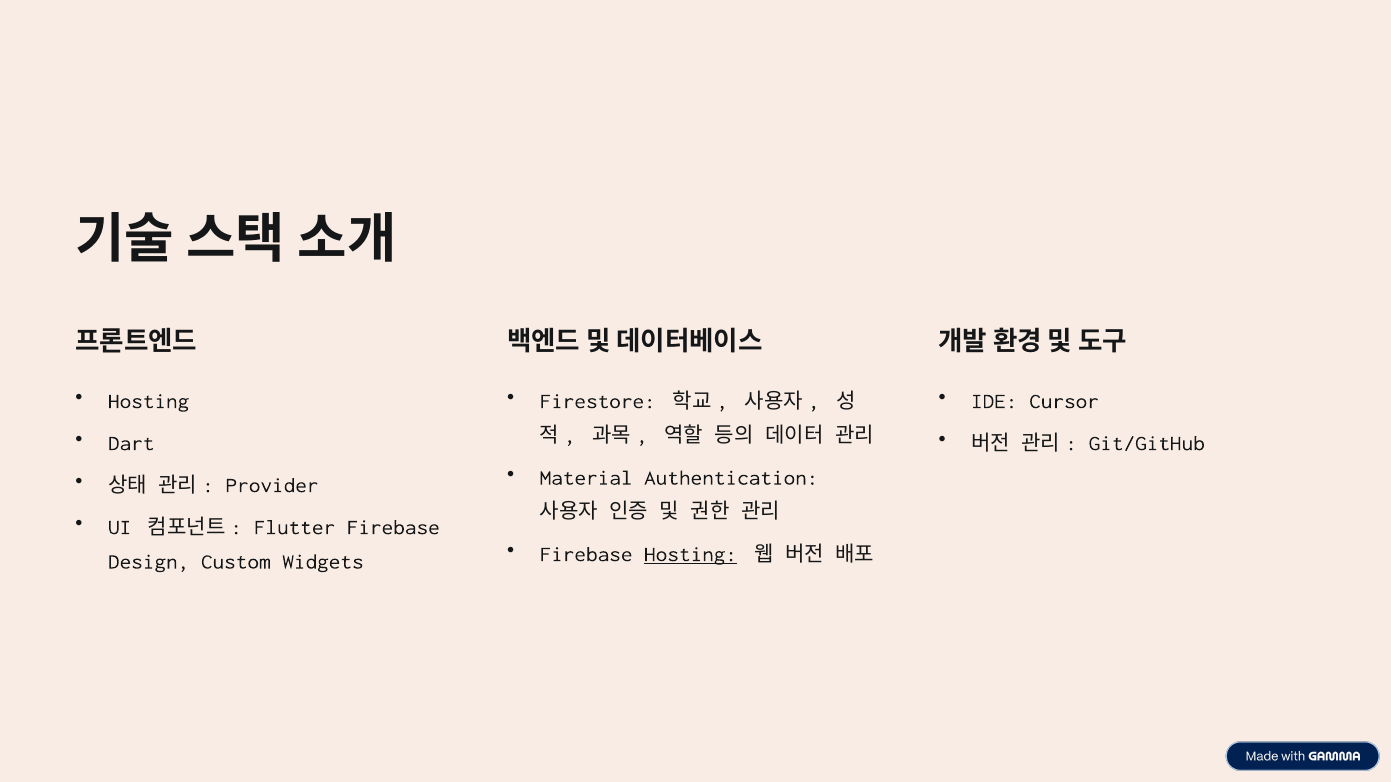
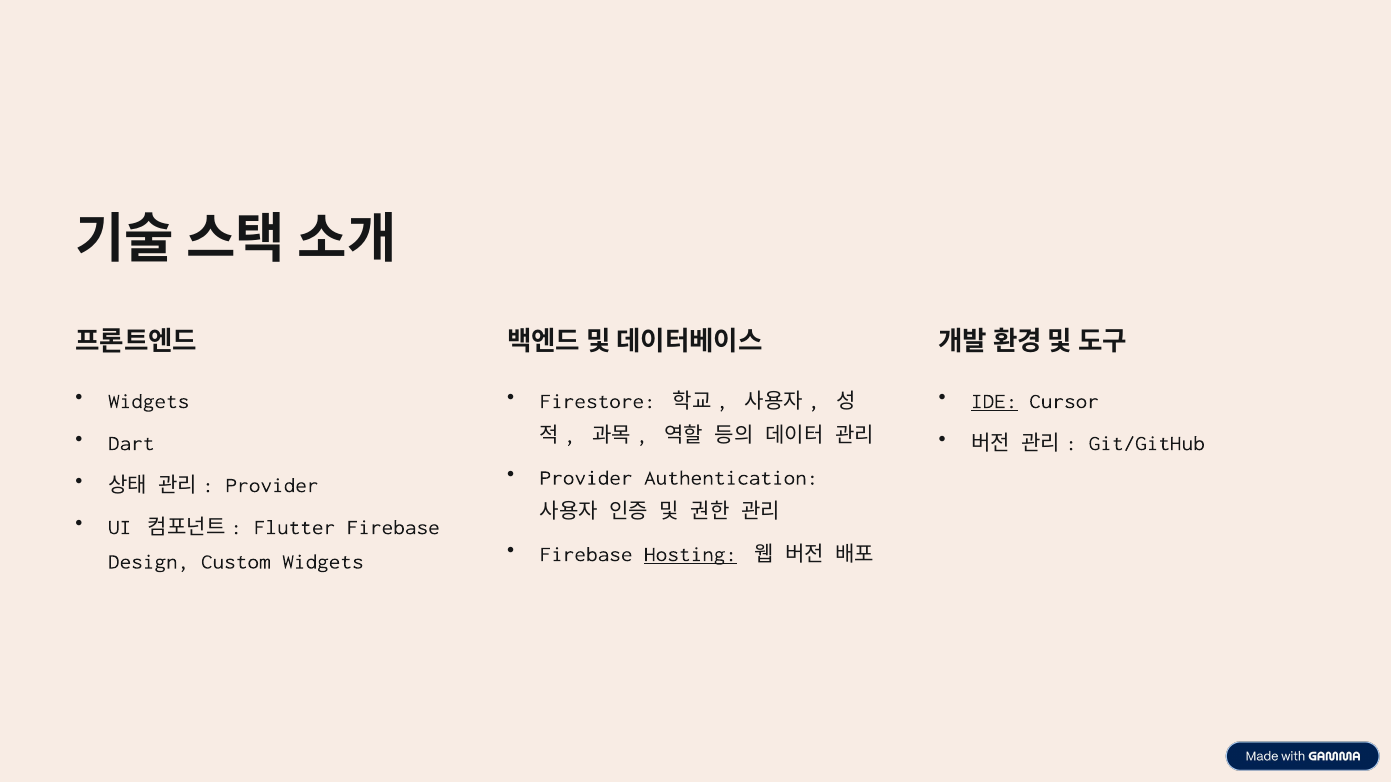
Hosting: Hosting -> Widgets (149, 401)
IDE underline: none -> present (994, 401)
Material: Material -> Provider (586, 478)
